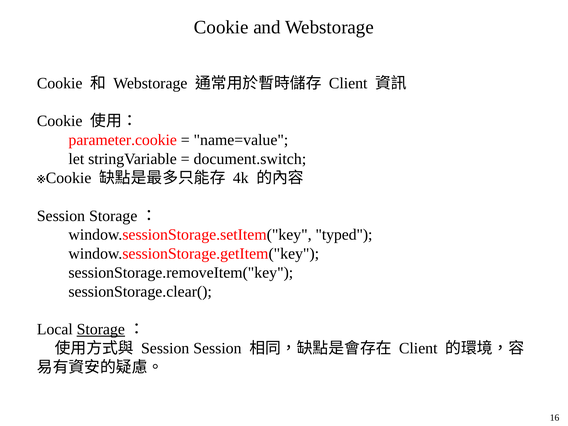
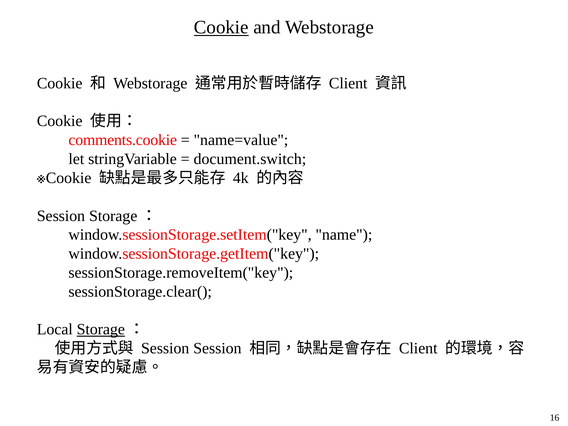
Cookie underline: none -> present (221, 27)
parameter.cookie: parameter.cookie -> comments.cookie (123, 140)
typed: typed -> name (344, 235)
